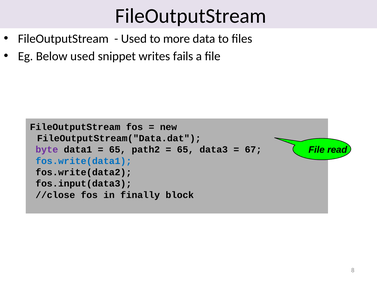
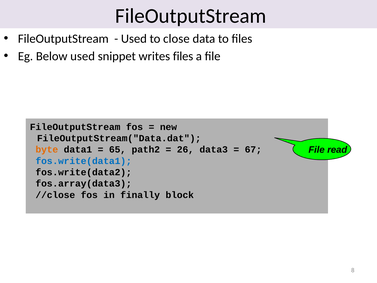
more: more -> close (176, 39)
writes fails: fails -> files (183, 56)
byte colour: purple -> orange (47, 150)
65: 65 -> 26 (185, 150)
fos.input(data3: fos.input(data3 -> fos.array(data3 (84, 183)
